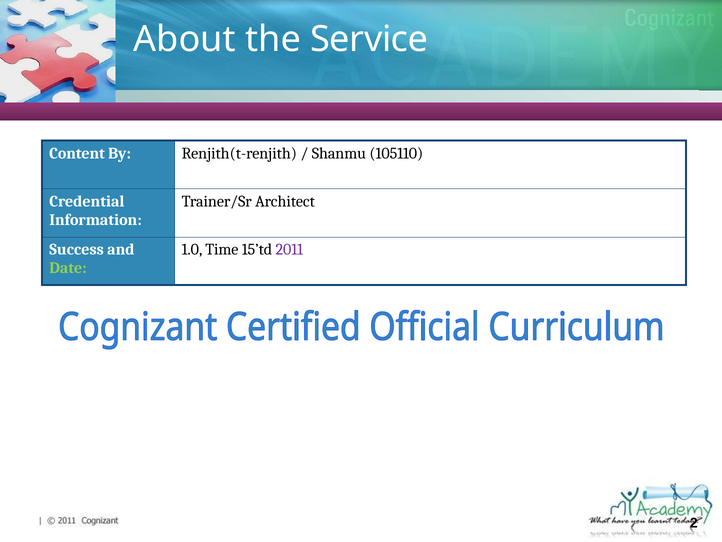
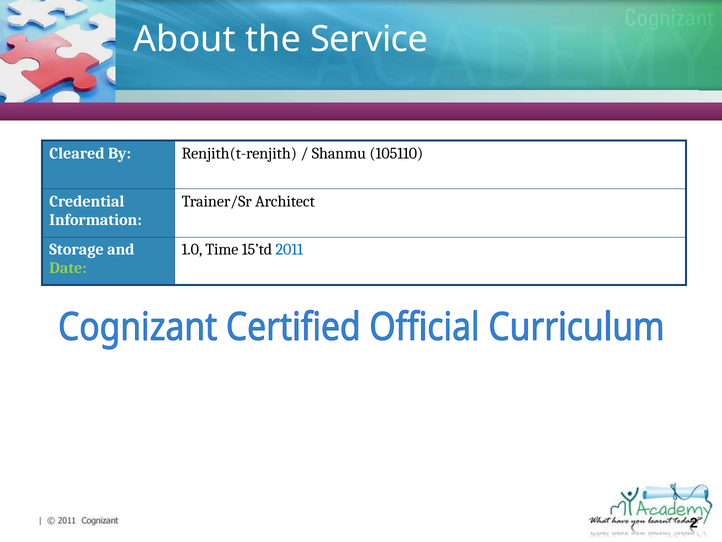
Content: Content -> Cleared (77, 153)
Success: Success -> Storage (77, 249)
2011 colour: purple -> blue (289, 249)
